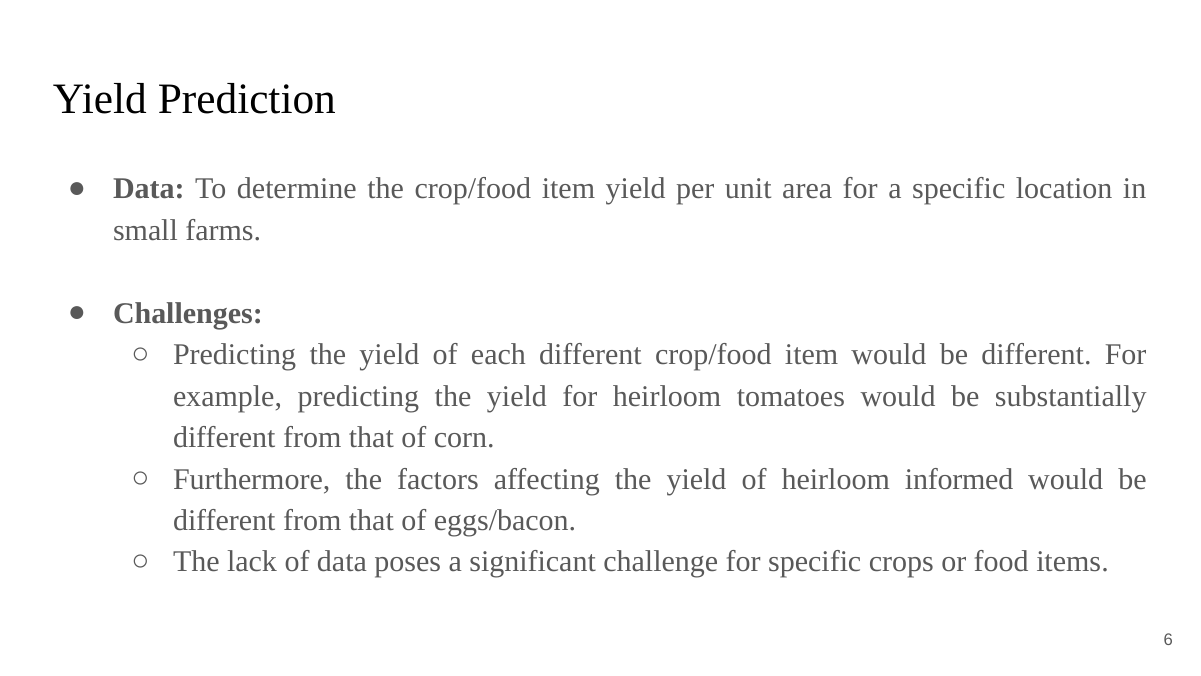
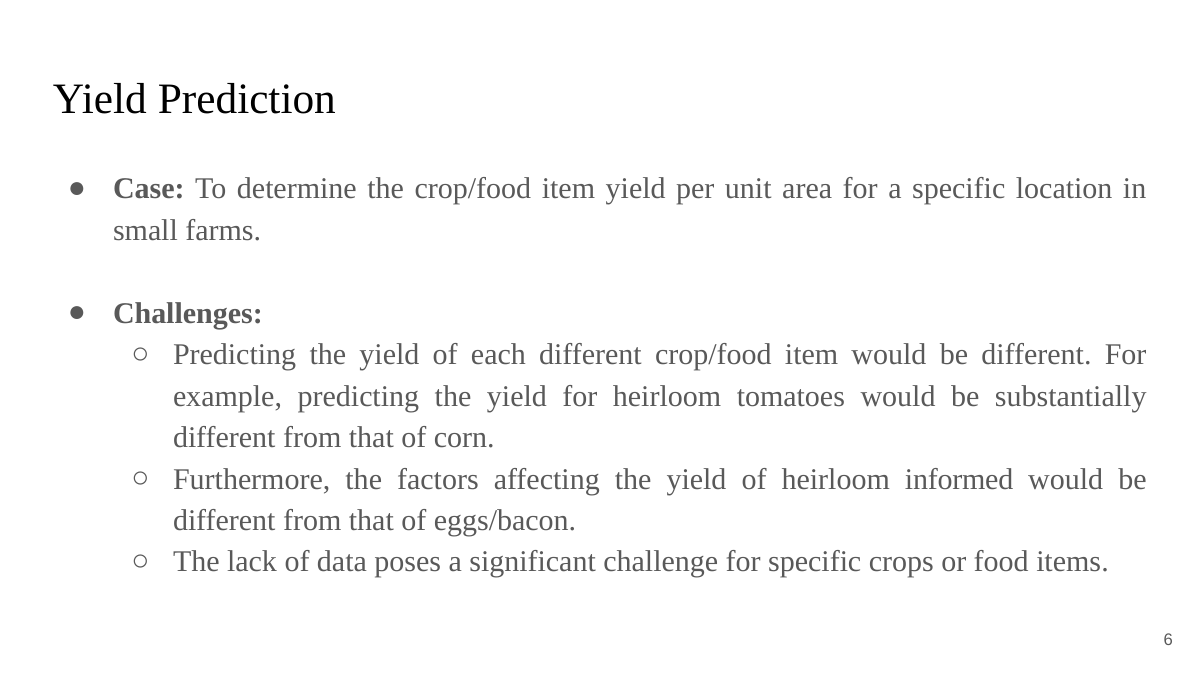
Data: Data -> Case (149, 189)
